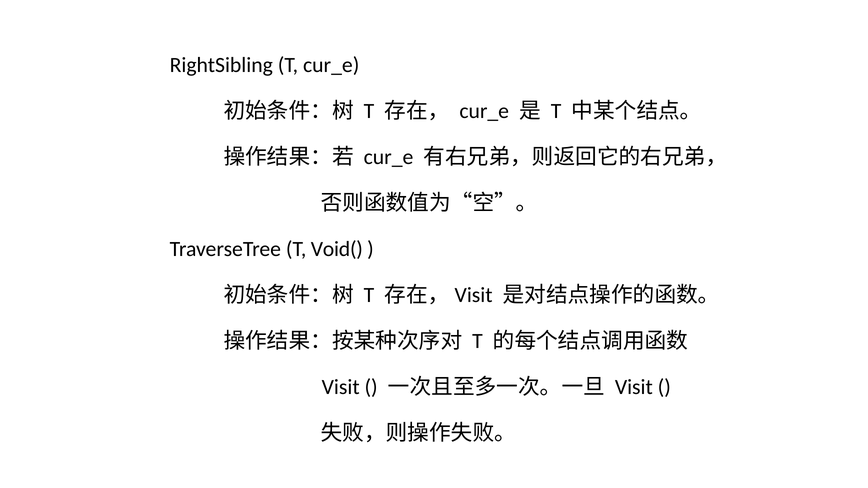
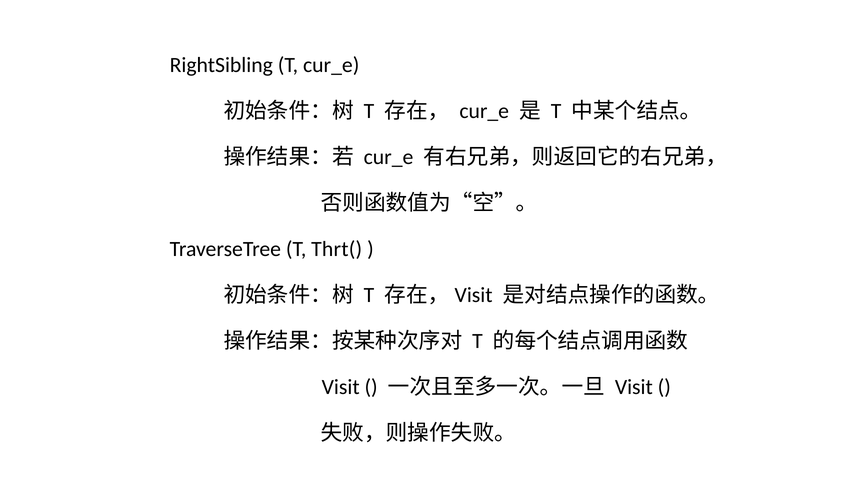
Void(: Void( -> Thrt( (337, 249)
